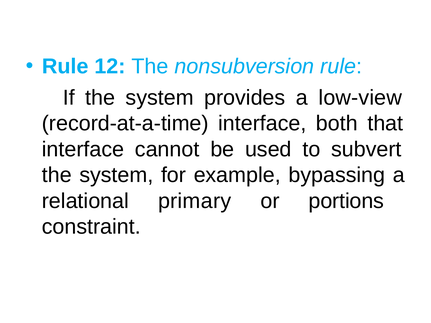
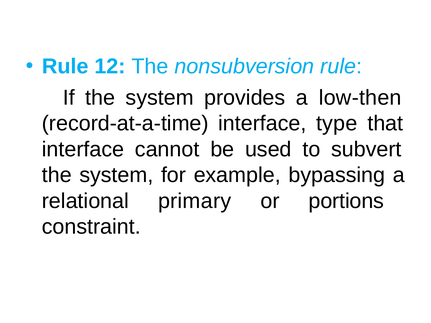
low-view: low-view -> low-then (360, 98)
both: both -> type (337, 124)
